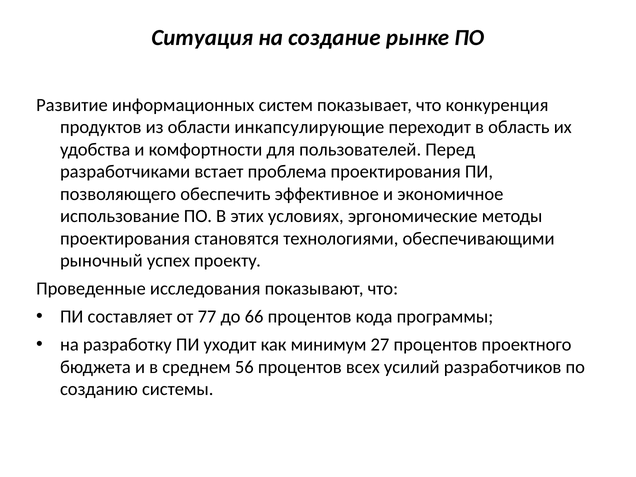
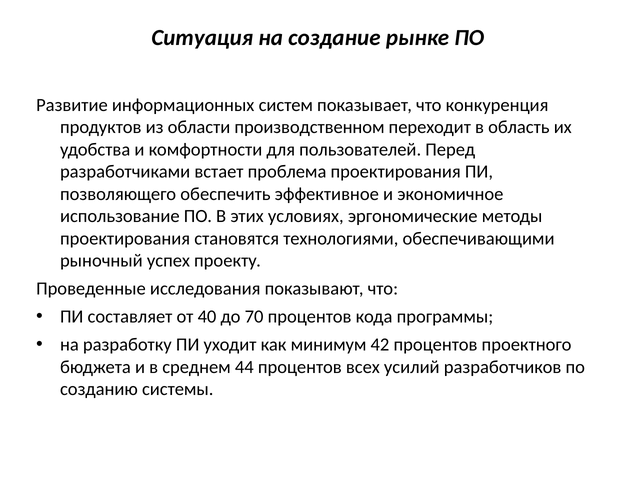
инкапсулирующие: инкапсулирующие -> производственном (310, 127)
77: 77 -> 40 (207, 317)
66: 66 -> 70 (254, 317)
27: 27 -> 42 (380, 345)
56: 56 -> 44 (244, 367)
